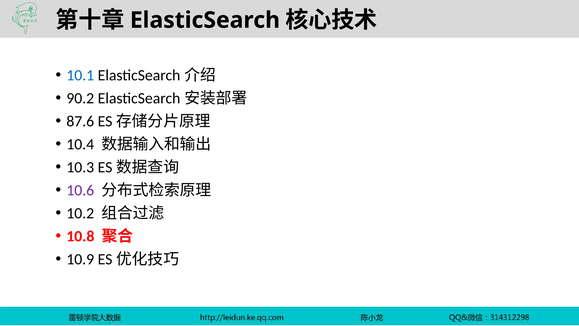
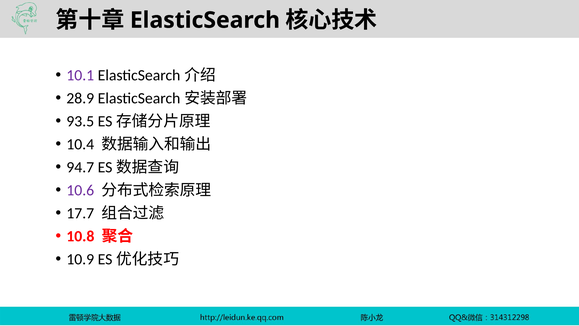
10.1 colour: blue -> purple (80, 75)
90.2: 90.2 -> 28.9 (80, 98)
87.6: 87.6 -> 93.5 (80, 121)
10.3: 10.3 -> 94.7 (80, 167)
10.2: 10.2 -> 17.7 (80, 213)
